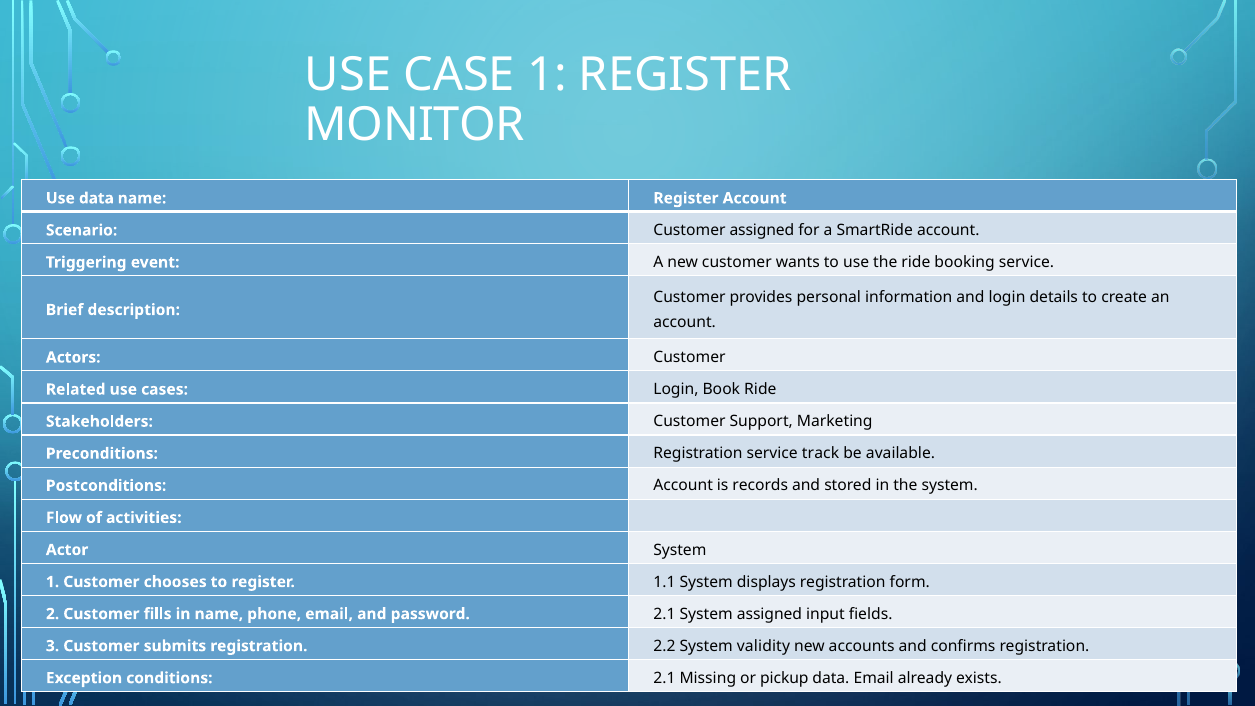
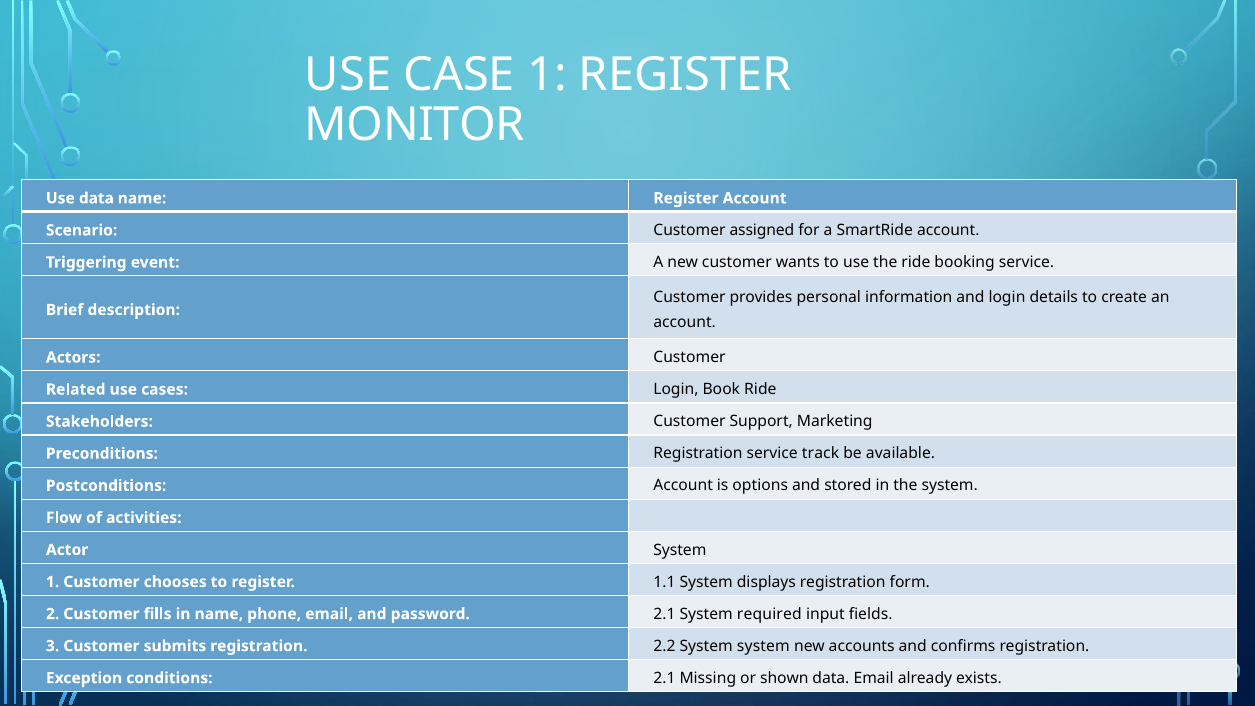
records: records -> options (760, 486)
System assigned: assigned -> required (769, 614)
System validity: validity -> system (763, 646)
pickup: pickup -> shown (784, 678)
